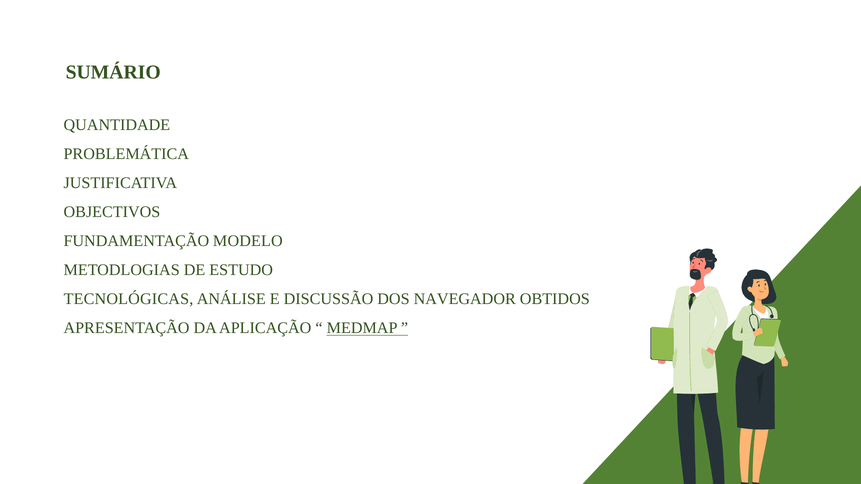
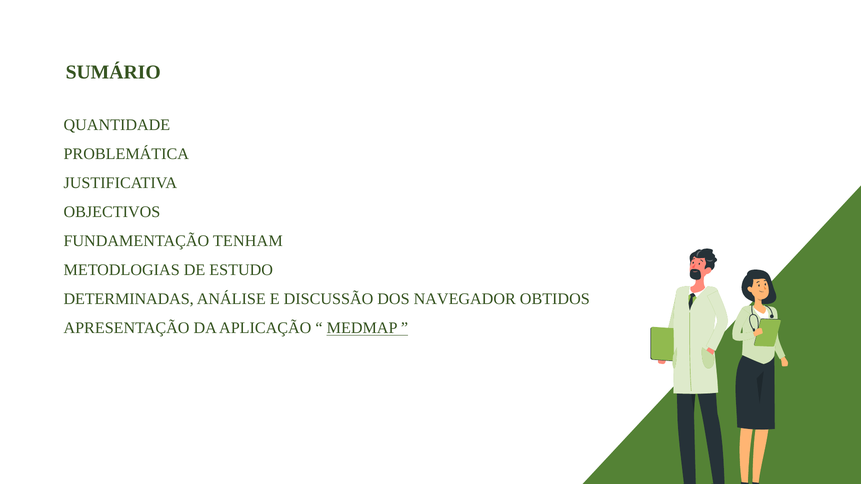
MODELO: MODELO -> TENHAM (248, 241)
TECNOLÓGICAS: TECNOLÓGICAS -> DETERMINADAS (129, 299)
